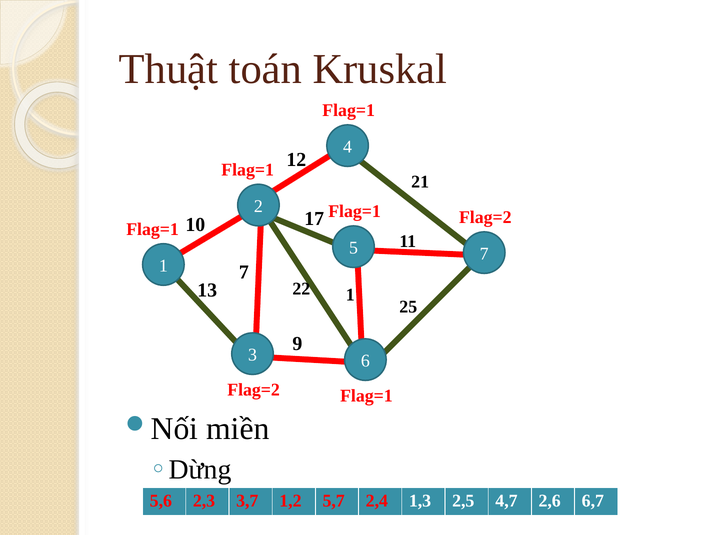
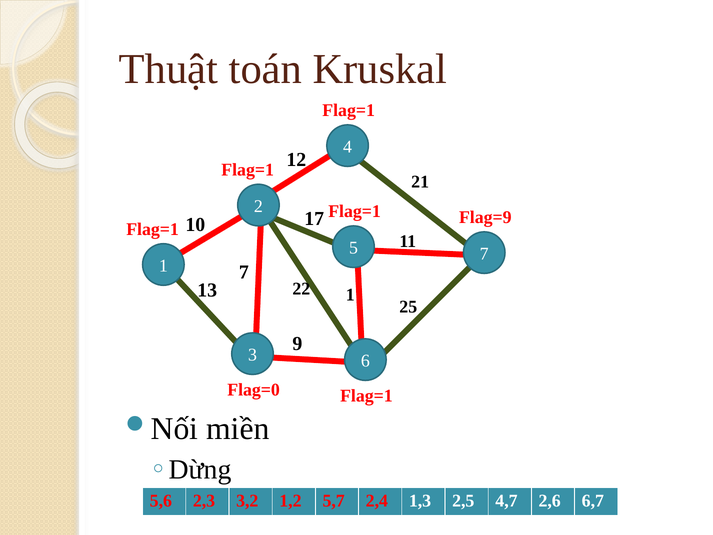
Flag=2: Flag=2 -> Flag=9 (485, 217)
Flag=2: Flag=2 -> Flag=0 (254, 390)
3,7: 3,7 -> 3,2 (247, 501)
